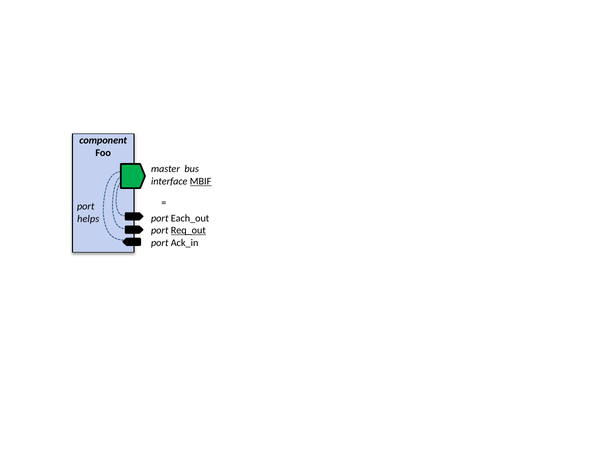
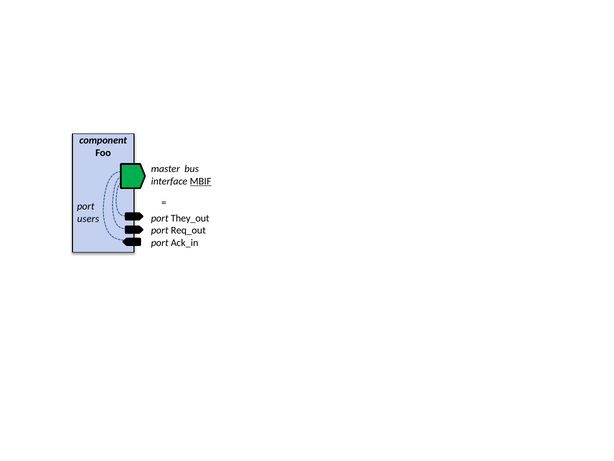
Each_out: Each_out -> They_out (190, 218)
helps: helps -> users (88, 219)
Req_out underline: present -> none (188, 230)
